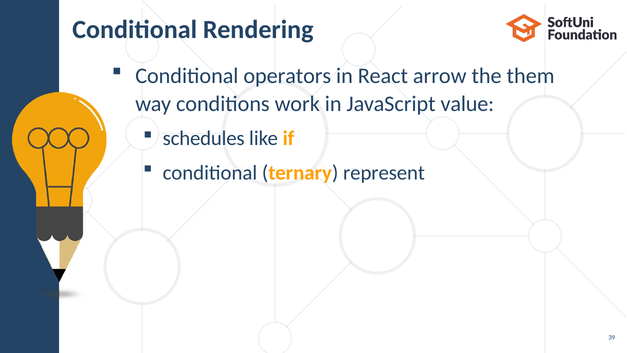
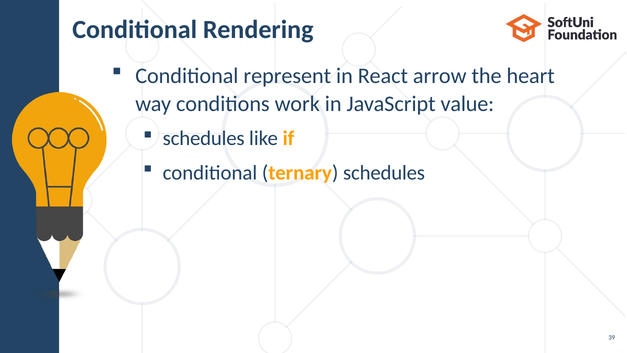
operators: operators -> represent (287, 76)
them: them -> heart (531, 76)
ternary represent: represent -> schedules (384, 173)
